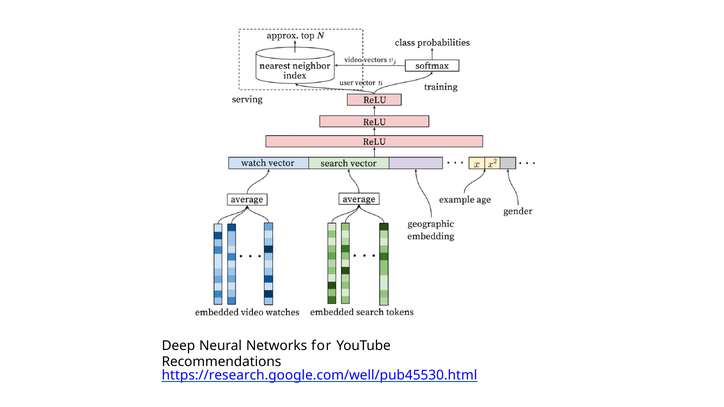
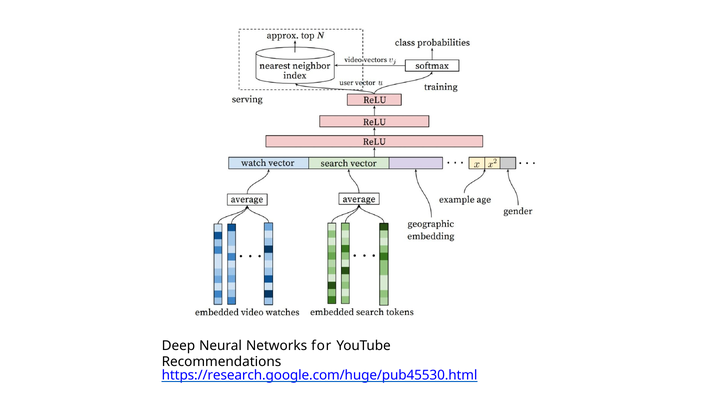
https://research.google.com/well/pub45530.html: https://research.google.com/well/pub45530.html -> https://research.google.com/huge/pub45530.html (320, 376)
